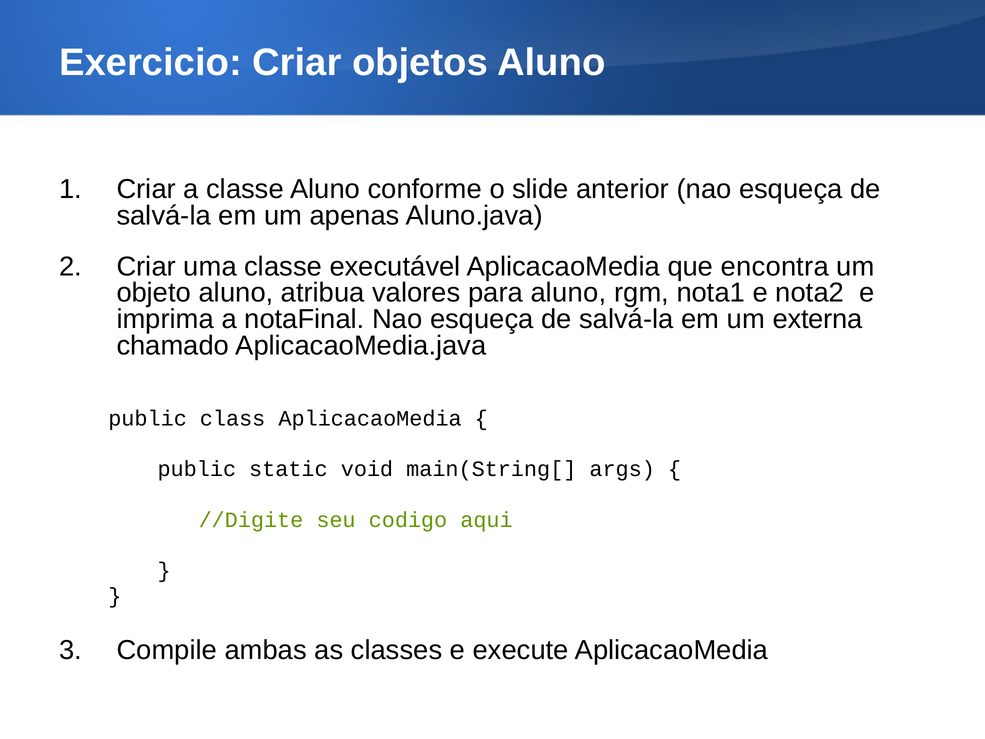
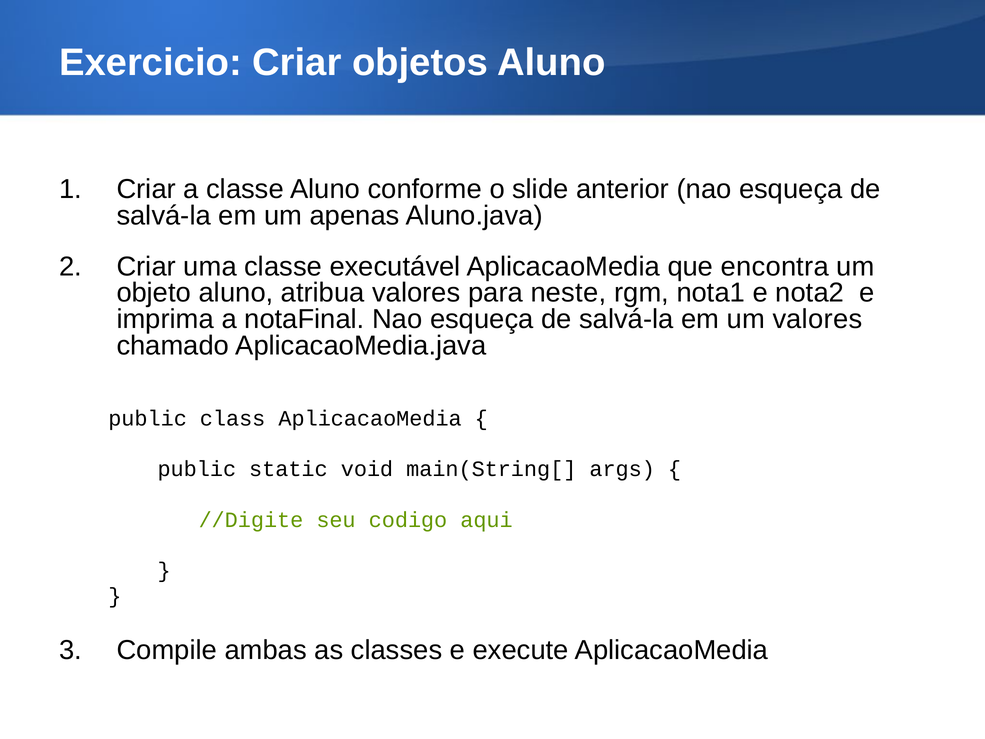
para aluno: aluno -> neste (568, 293)
um externa: externa -> valores (817, 319)
